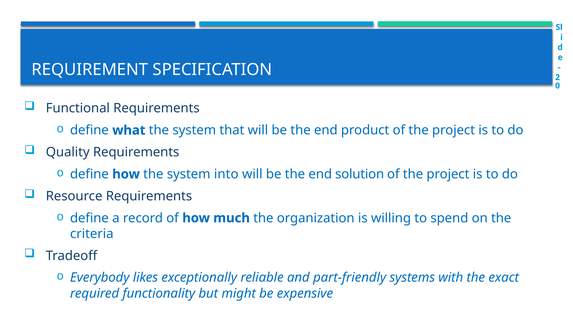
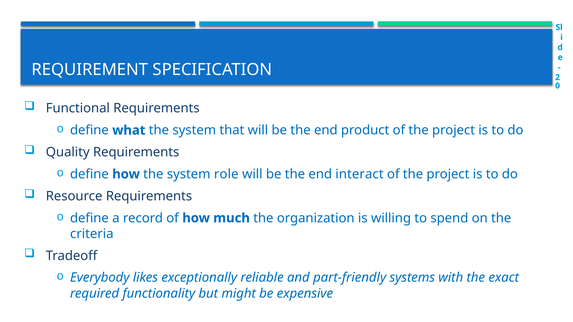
into: into -> role (226, 174)
solution: solution -> interact (360, 174)
